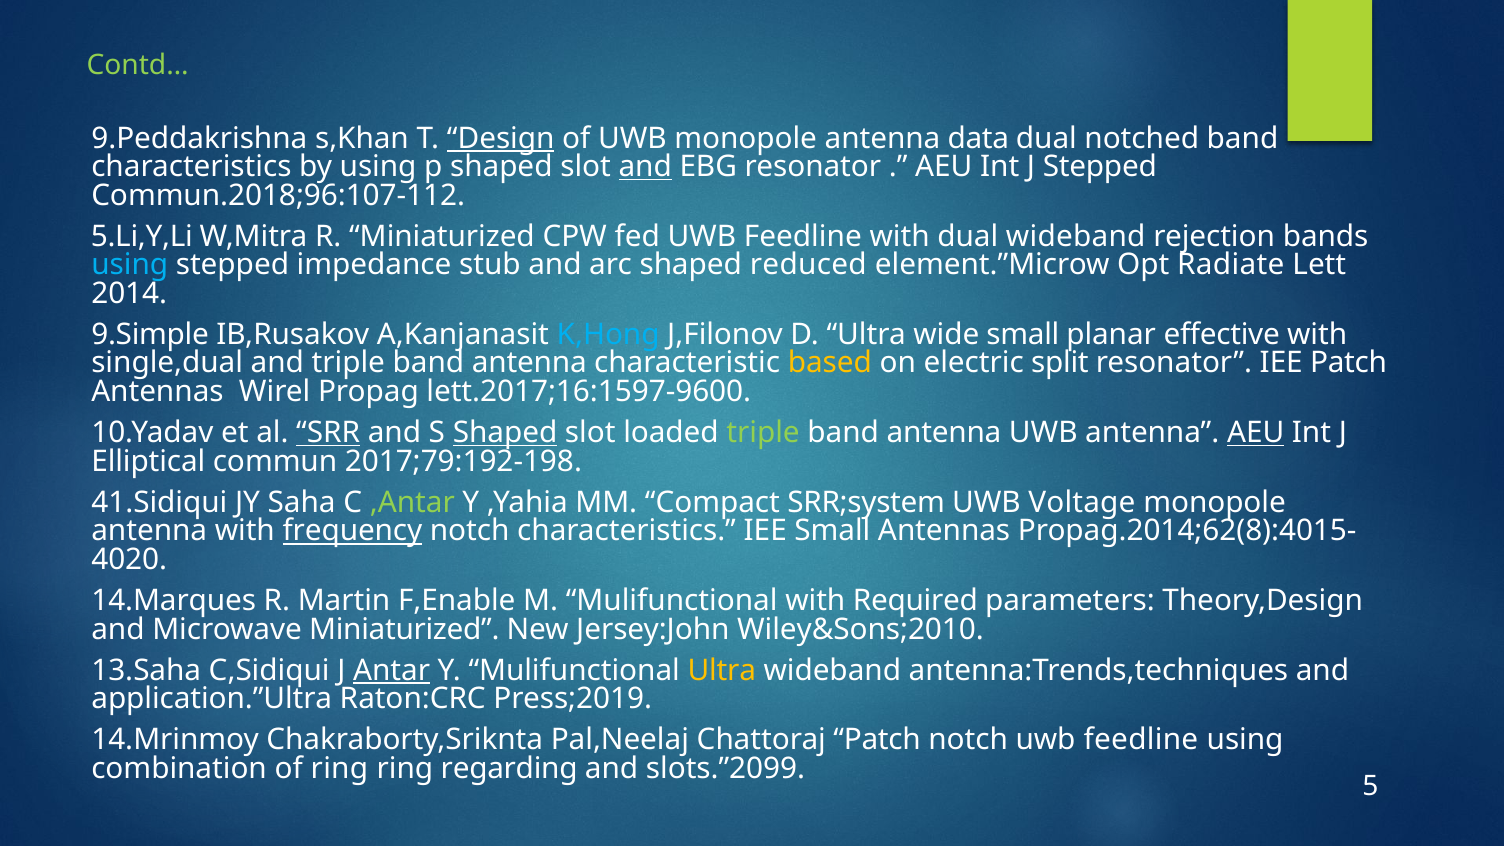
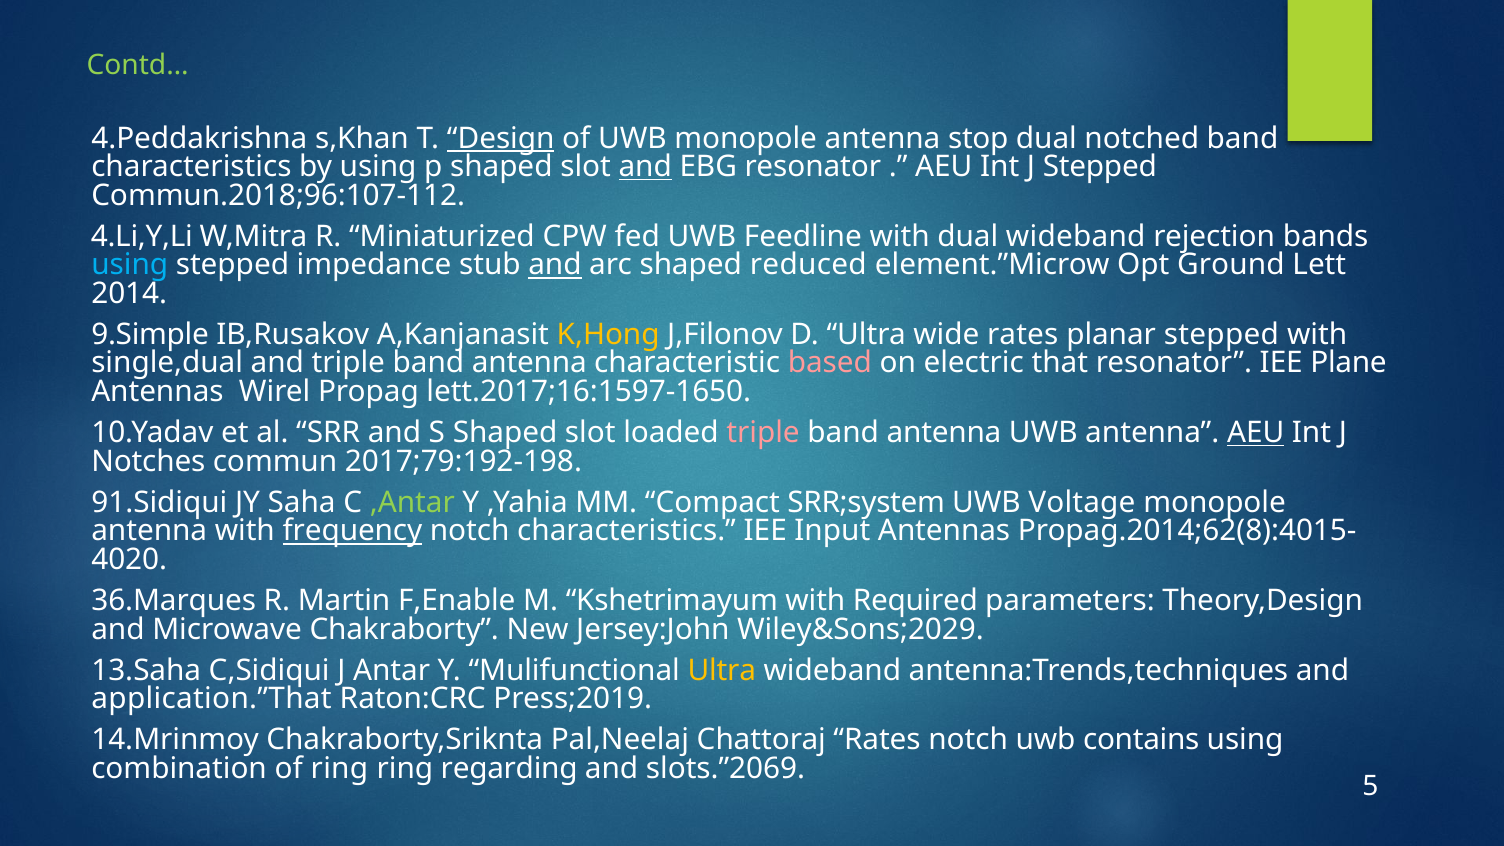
9.Peddakrishna: 9.Peddakrishna -> 4.Peddakrishna (199, 138)
data: data -> stop (978, 138)
5.Li,Y,Li: 5.Li,Y,Li -> 4.Li,Y,Li (142, 236)
and underline: none -> present (555, 265)
Radiate: Radiate -> Ground (1231, 265)
K,Hong colour: light blue -> yellow (608, 335)
wide small: small -> rates (1023, 335)
planar effective: effective -> stepped (1221, 335)
based colour: yellow -> pink (830, 363)
split: split -> that (1060, 363)
IEE Patch: Patch -> Plane (1349, 363)
lett.2017;16:1597-9600: lett.2017;16:1597-9600 -> lett.2017;16:1597-1650 (589, 392)
SRR underline: present -> none (328, 433)
Shaped underline: present -> none (505, 433)
triple colour: light green -> pink (763, 433)
Elliptical: Elliptical -> Notches (148, 461)
41.Sidiqui: 41.Sidiqui -> 91.Sidiqui (159, 502)
IEE Small: Small -> Input (832, 531)
14.Marques: 14.Marques -> 36.Marques (174, 601)
M Mulifunctional: Mulifunctional -> Kshetrimayum (672, 601)
Microwave Miniaturized: Miniaturized -> Chakraborty (404, 629)
Wiley&Sons;2010: Wiley&Sons;2010 -> Wiley&Sons;2029 (860, 629)
Antar underline: present -> none (392, 670)
application.”Ultra: application.”Ultra -> application.”That (212, 699)
Chattoraj Patch: Patch -> Rates (877, 740)
notch uwb feedline: feedline -> contains (1141, 740)
slots.”2099: slots.”2099 -> slots.”2069 (726, 768)
